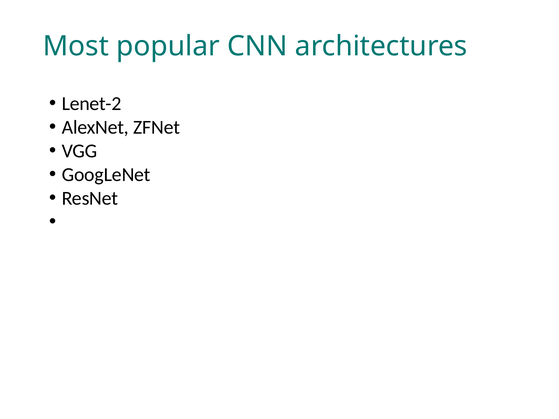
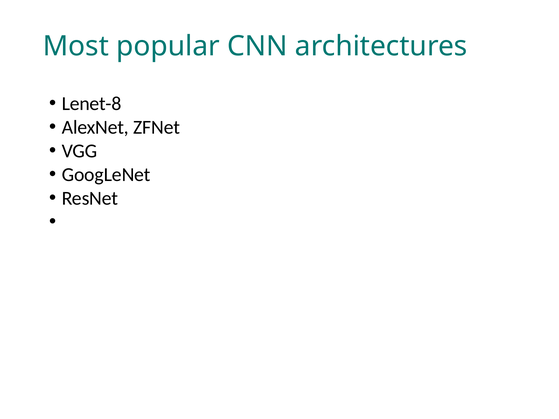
Lenet-2: Lenet-2 -> Lenet-8 (92, 104)
